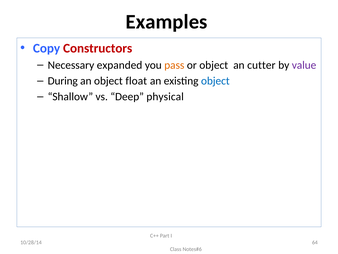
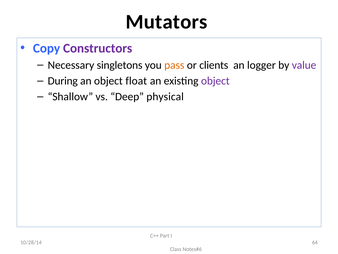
Examples: Examples -> Mutators (167, 22)
Constructors colour: red -> purple (98, 48)
expanded: expanded -> singletons (120, 65)
or object: object -> clients (214, 65)
cutter: cutter -> logger (261, 65)
object colour: blue -> purple (215, 81)
